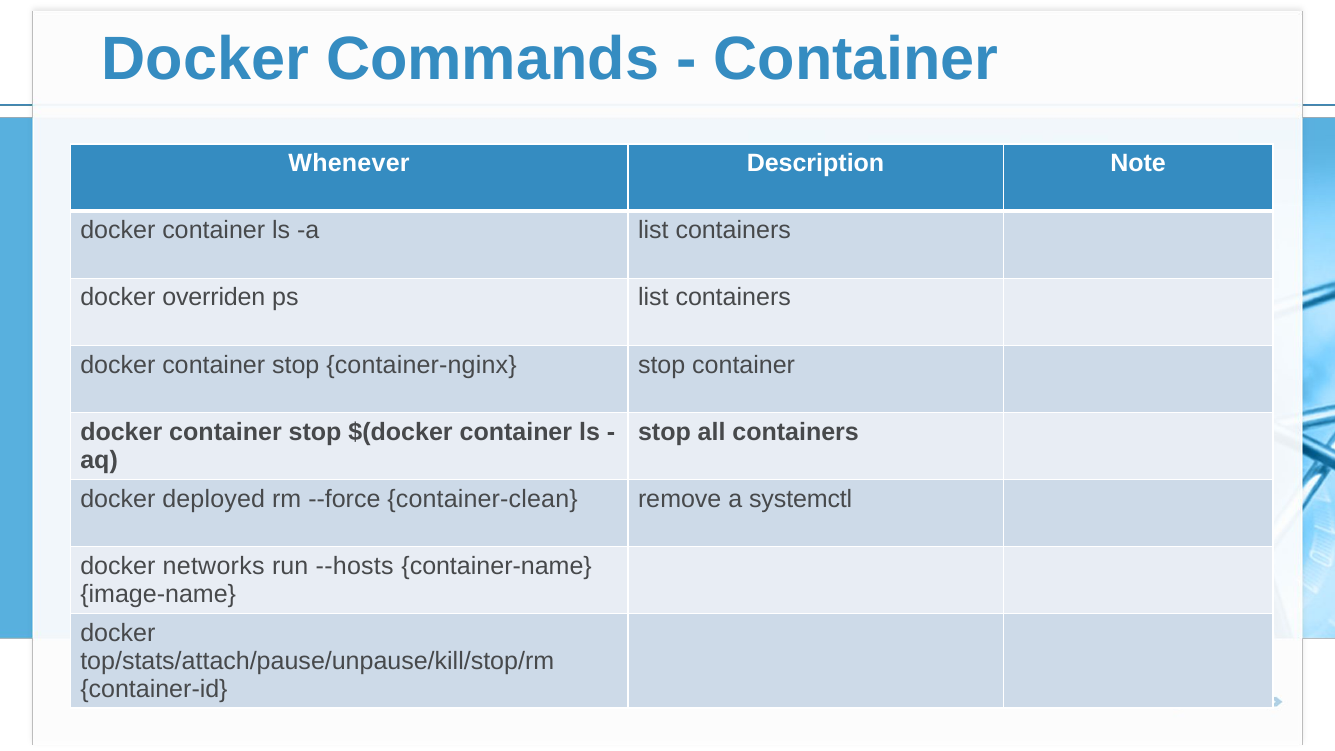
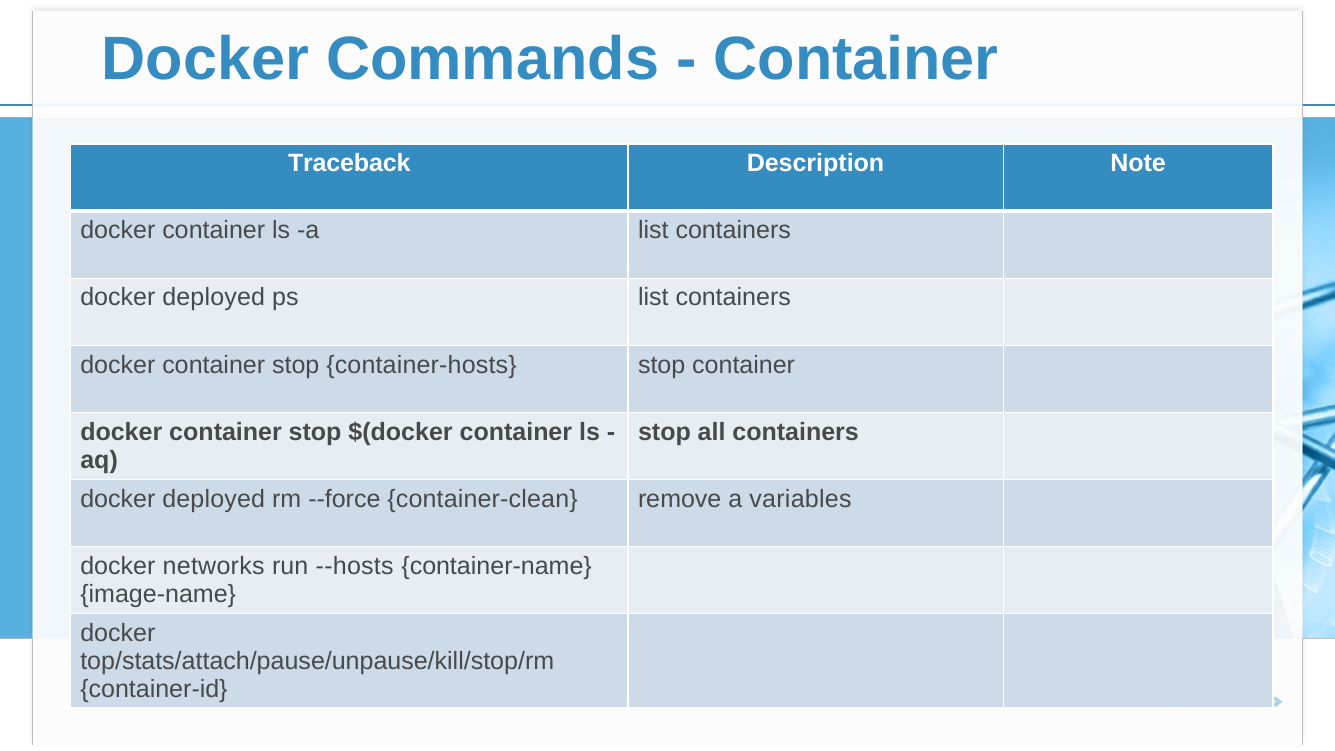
Whenever: Whenever -> Traceback (349, 163)
overriden: overriden -> deployed (214, 298)
container-nginx: container-nginx -> container-hosts (421, 365)
systemctl: systemctl -> variables (801, 499)
